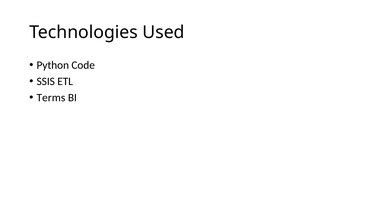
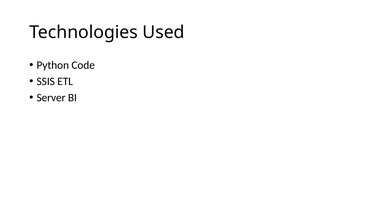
Terms: Terms -> Server (51, 97)
